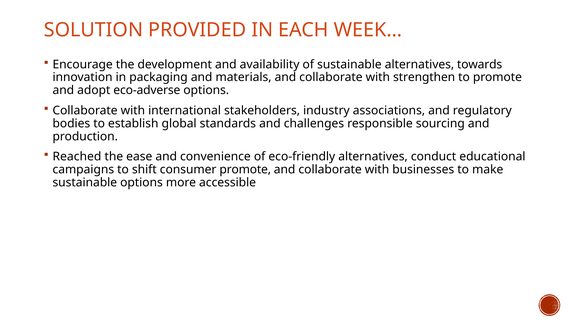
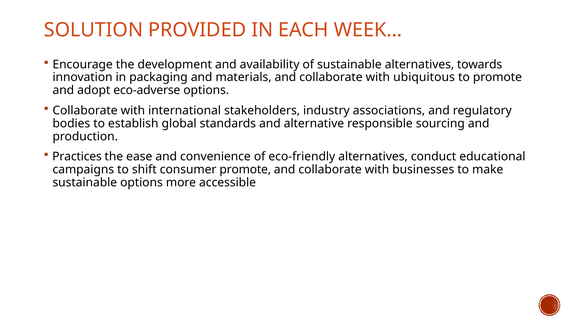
strengthen: strengthen -> ubiquitous (424, 77)
challenges: challenges -> alternative (314, 123)
Reached: Reached -> Practices (77, 157)
